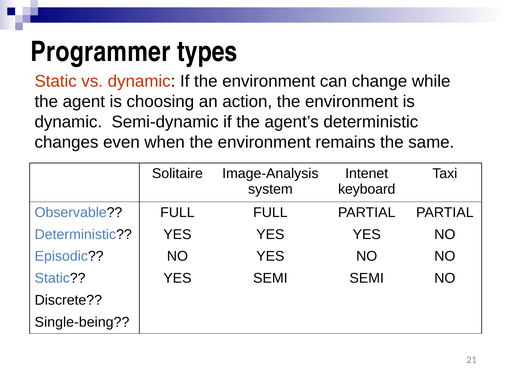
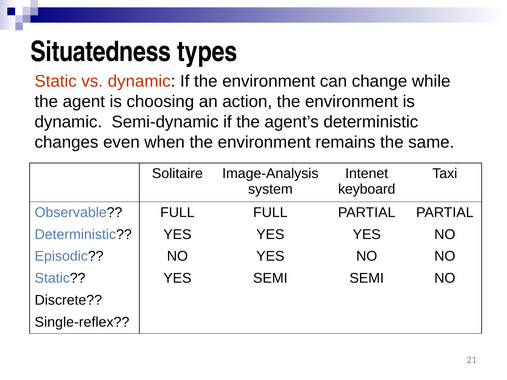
Programmer: Programmer -> Situatedness (101, 52)
Single-being: Single-being -> Single-reflex (82, 322)
